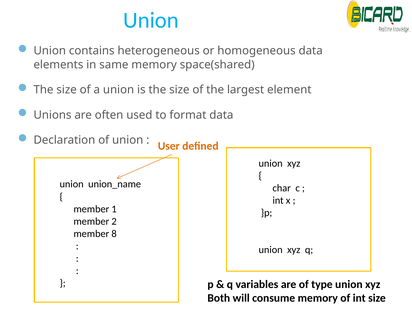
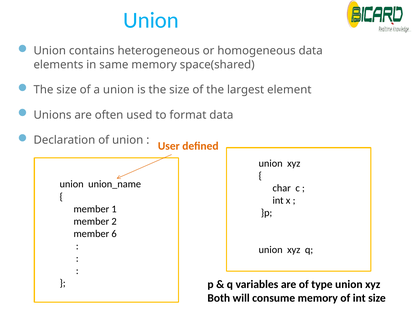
8: 8 -> 6 (114, 234)
